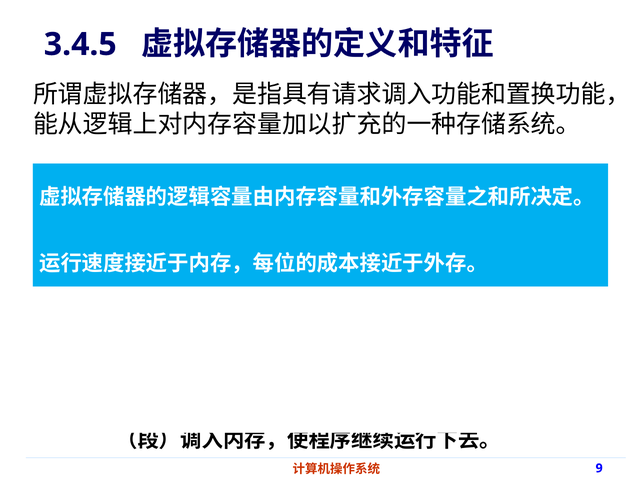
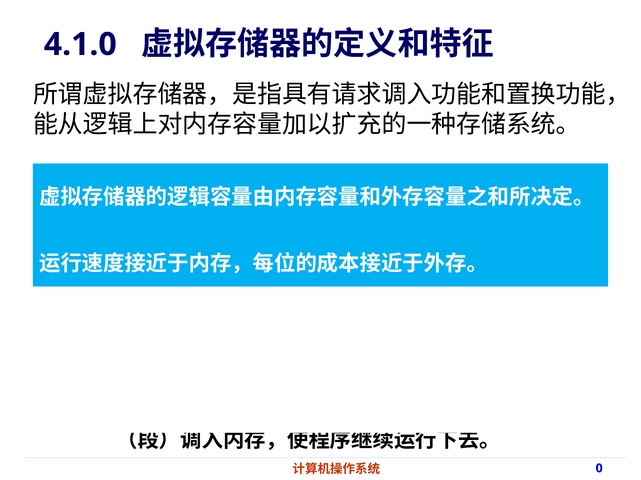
3.4.5: 3.4.5 -> 4.1.0 (80, 44)
9: 9 -> 0 (599, 469)
